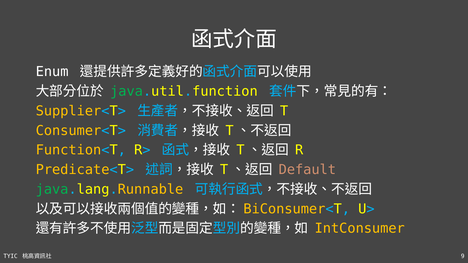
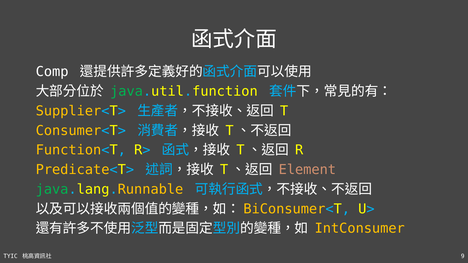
Enum: Enum -> Comp (52, 72)
Default: Default -> Element (307, 170)
